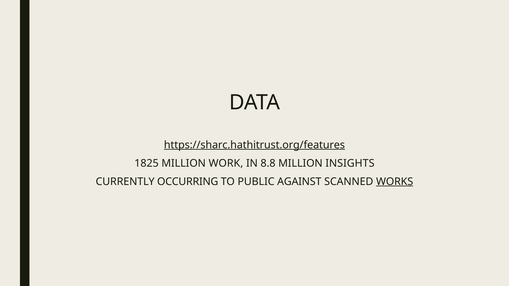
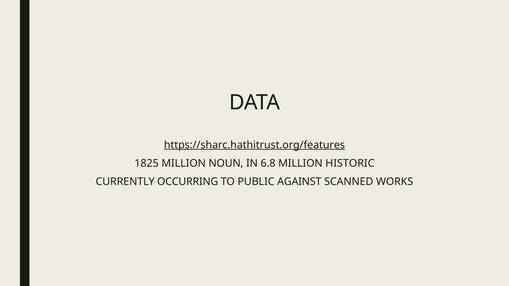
WORK: WORK -> NOUN (226, 163)
8.8: 8.8 -> 6.8 (268, 163)
INSIGHTS: INSIGHTS -> HISTORIC (350, 163)
WORKS underline: present -> none (395, 182)
